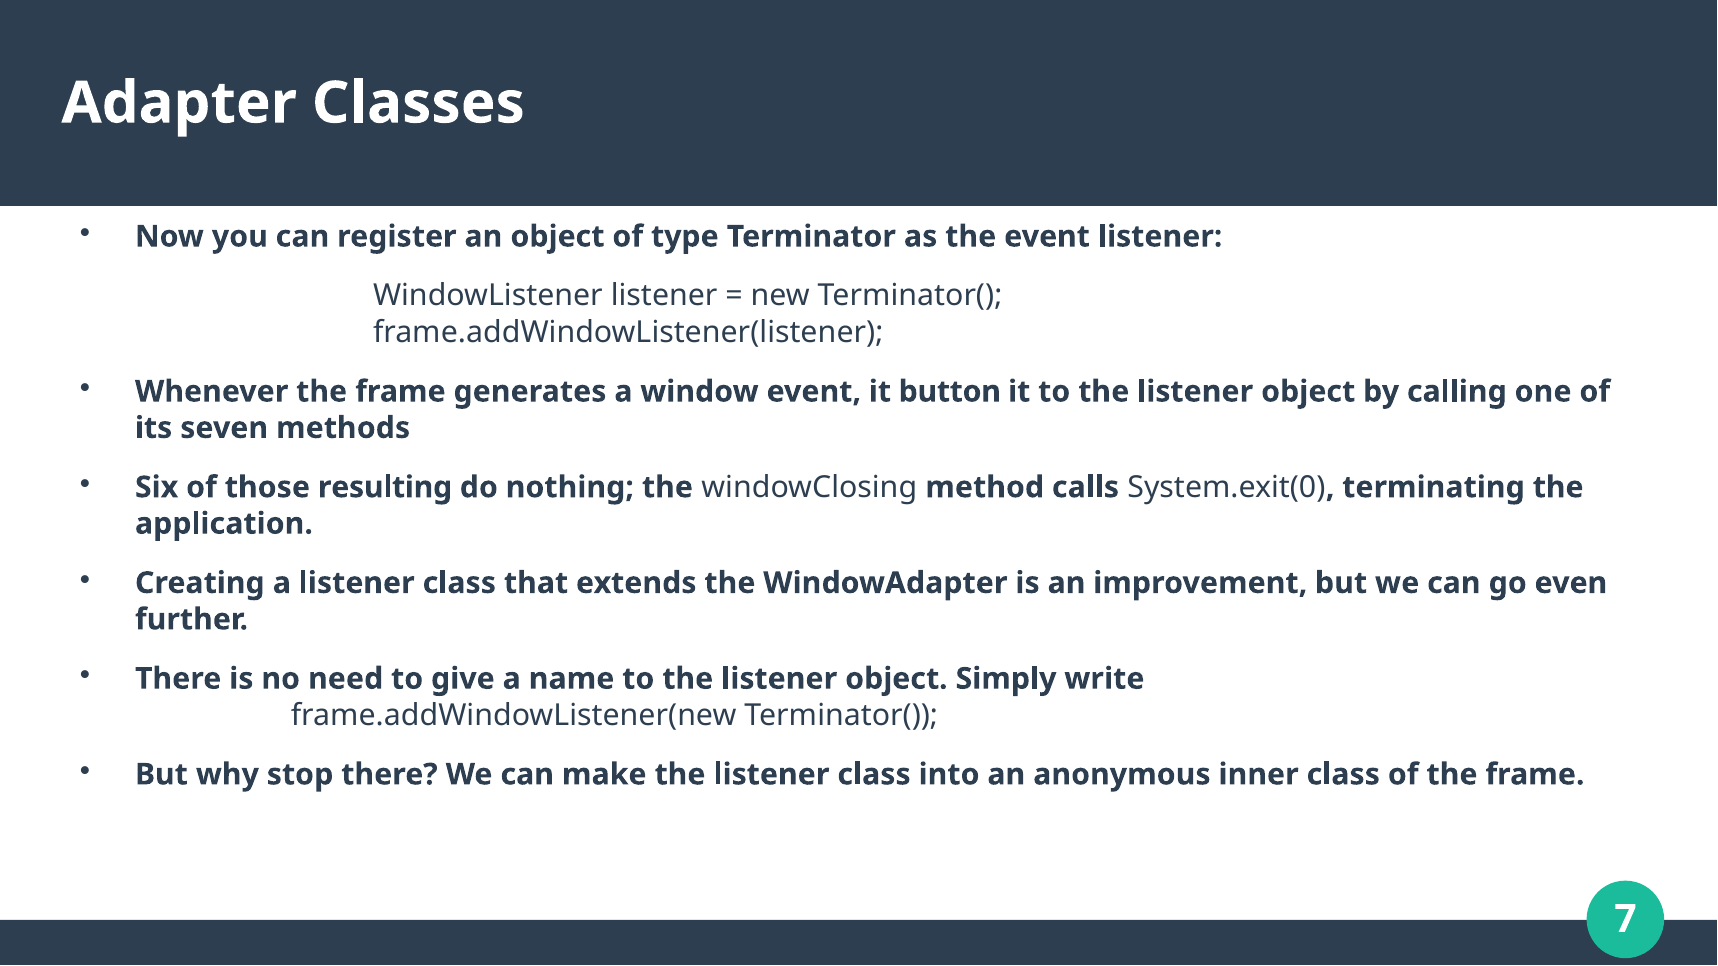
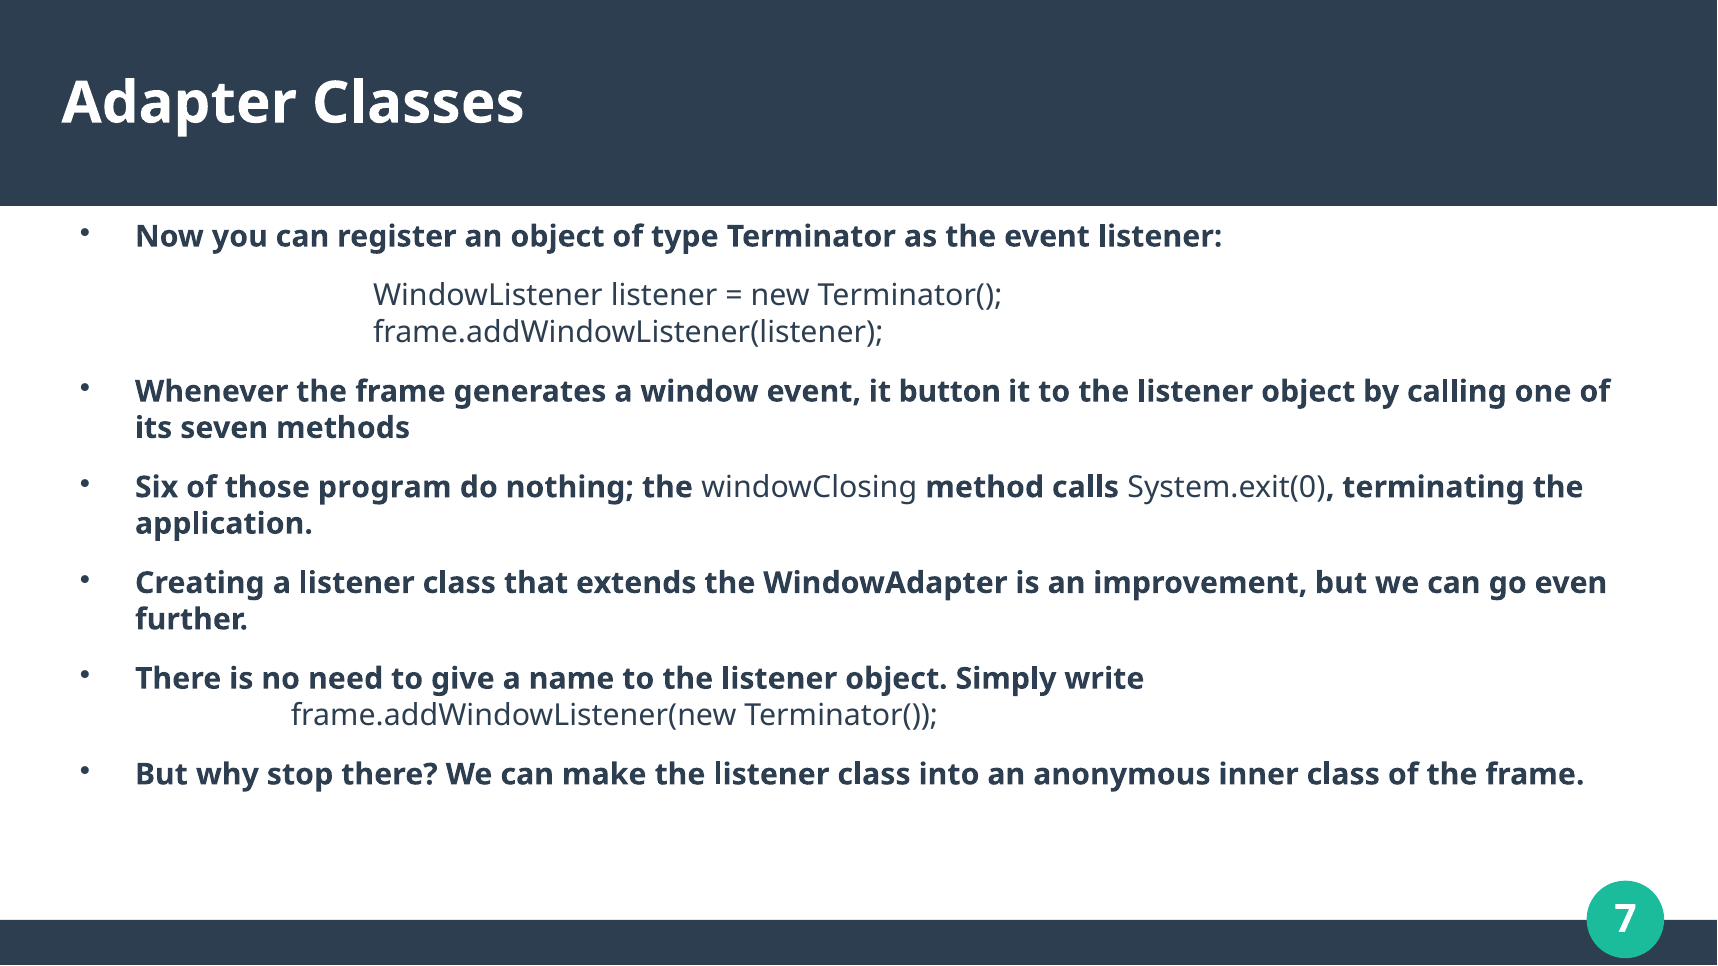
resulting: resulting -> program (385, 488)
